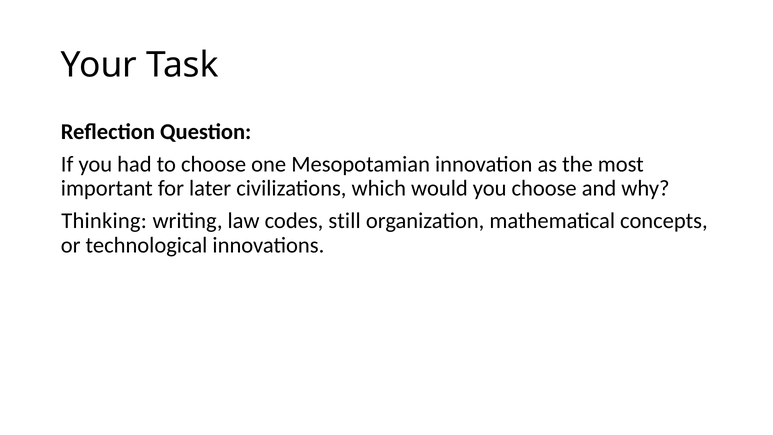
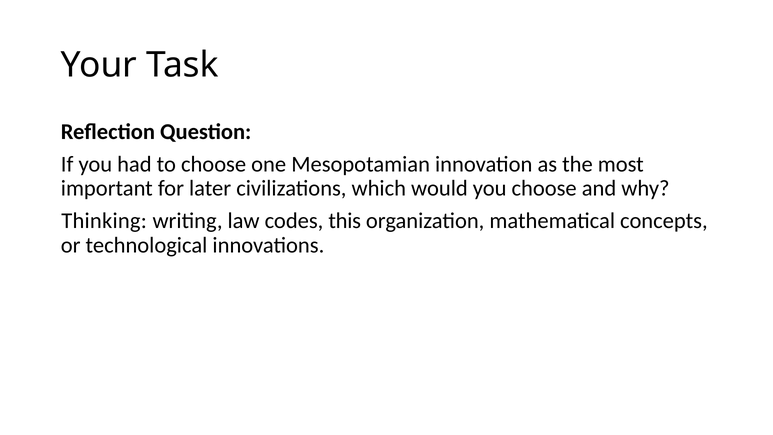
still: still -> this (345, 221)
